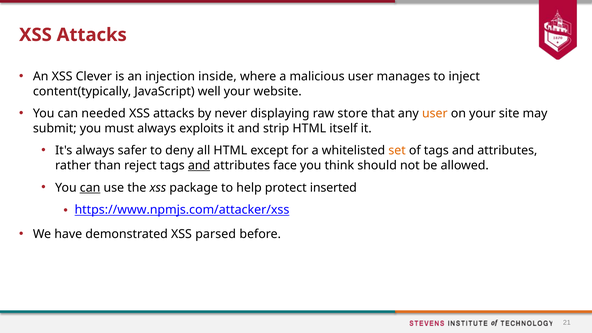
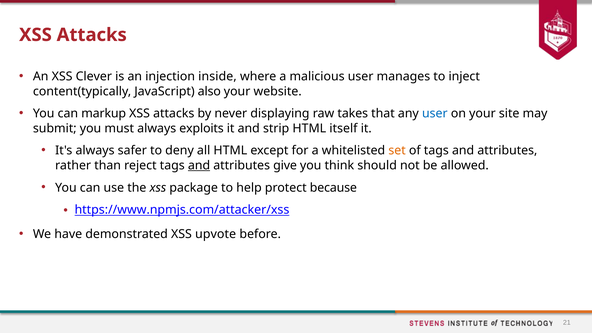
well: well -> also (209, 91)
needed: needed -> markup (104, 114)
store: store -> takes (353, 114)
user colour: orange -> blue (435, 114)
face: face -> give (285, 165)
can underline: present -> none (90, 188)
inserted: inserted -> because (333, 188)
parsed: parsed -> upvote (216, 234)
